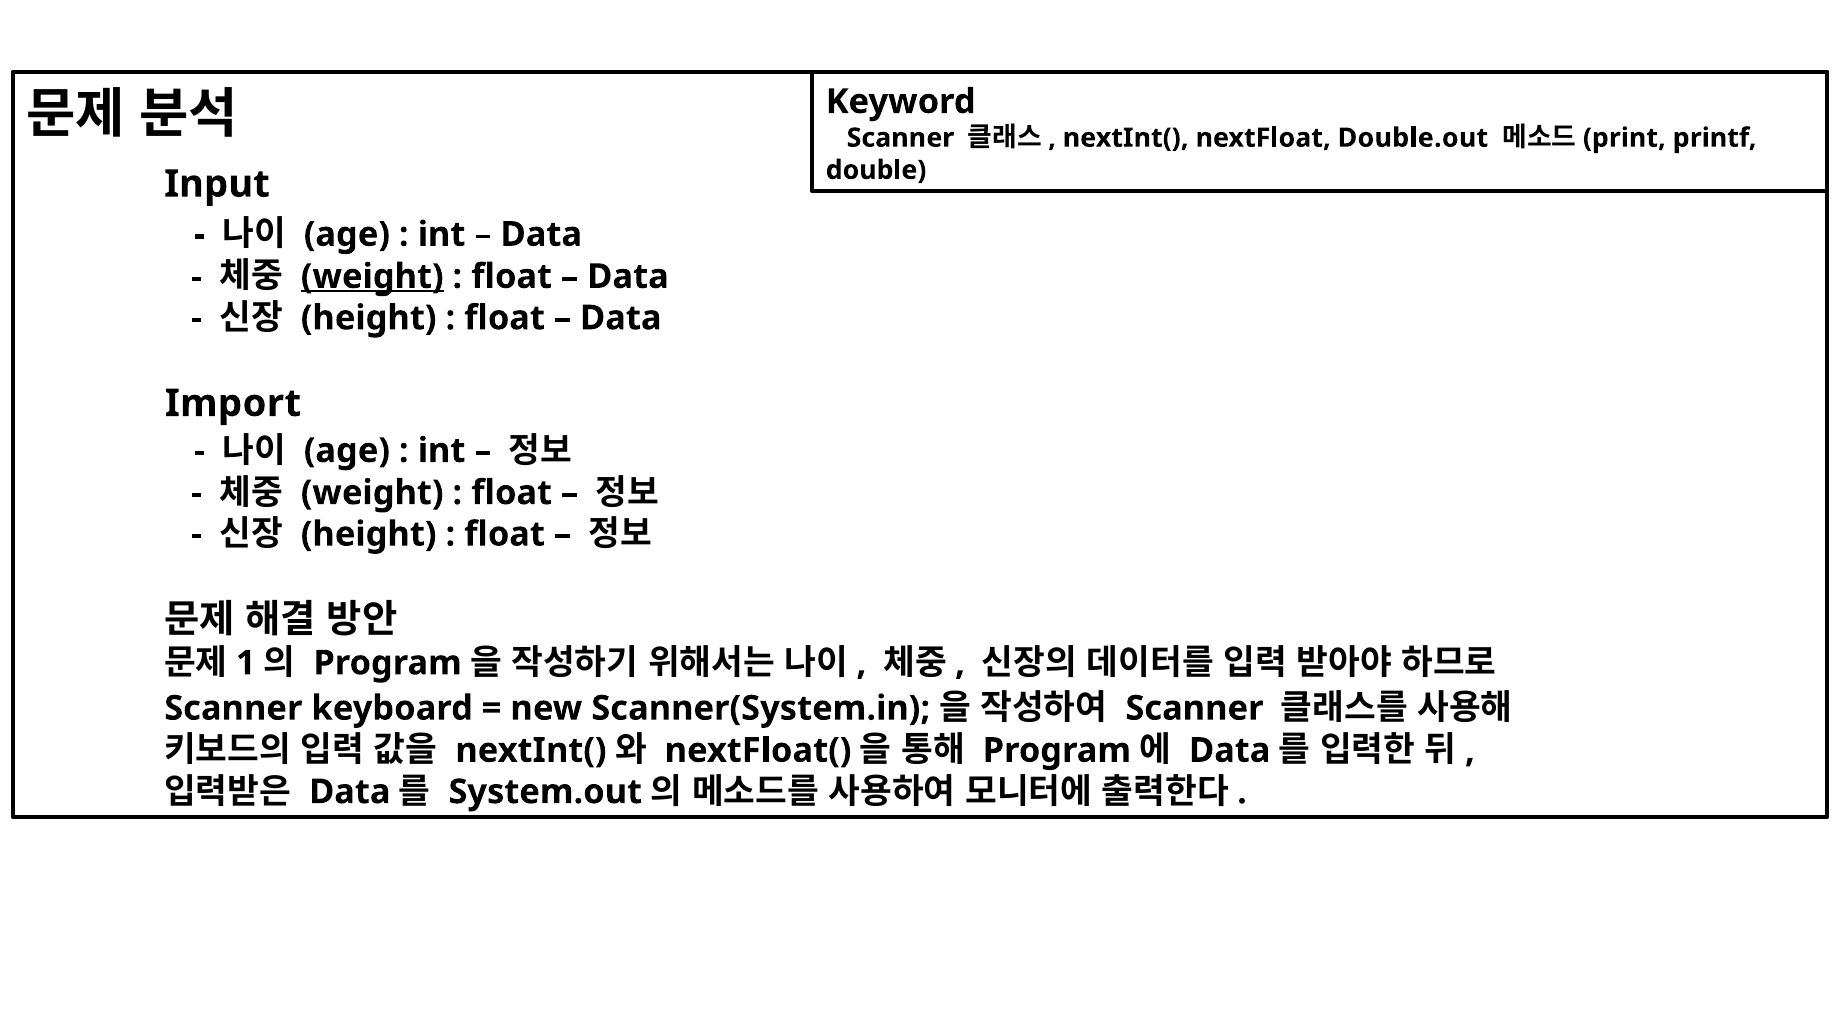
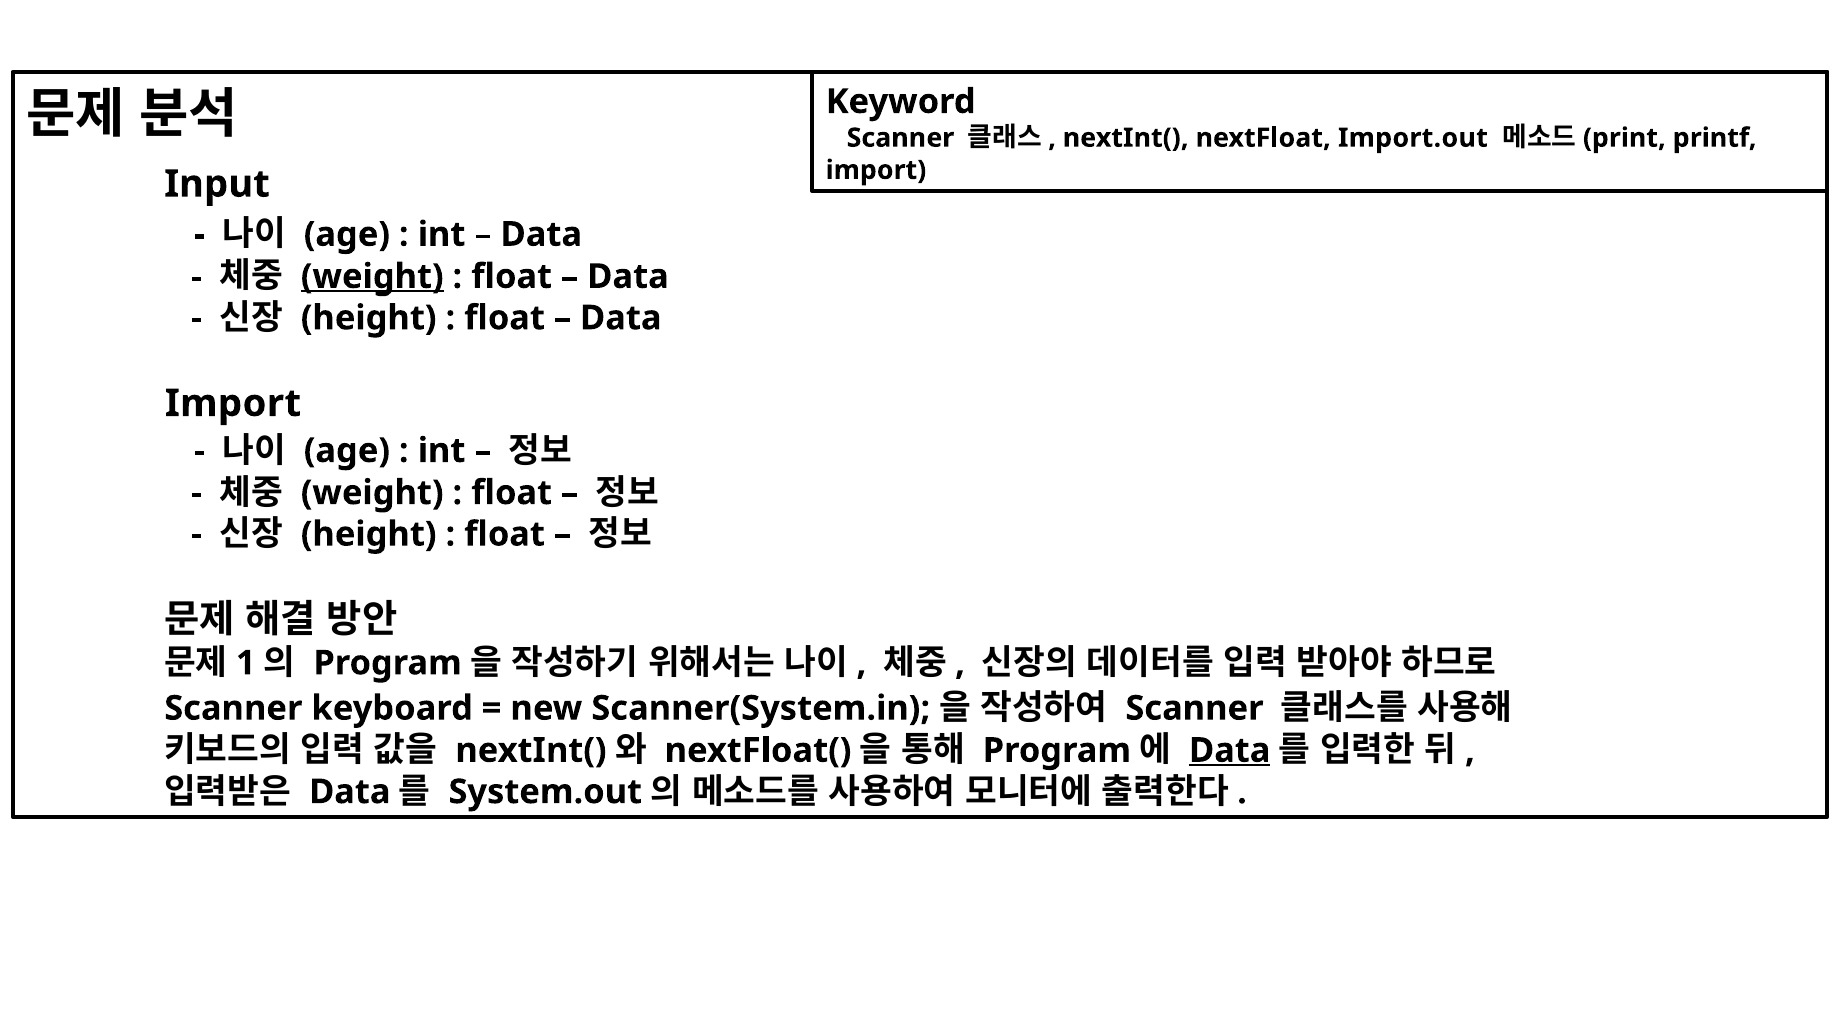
Double.out: Double.out -> Import.out (1413, 138)
double: double -> import (876, 170)
Data underline: none -> present (1230, 750)
